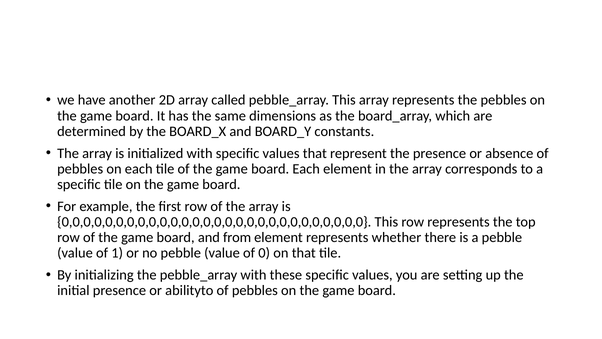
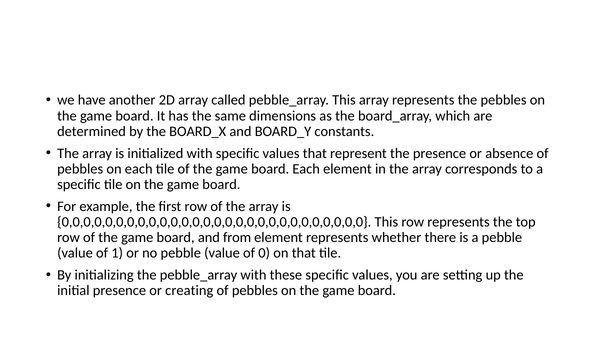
abilityto: abilityto -> creating (189, 290)
